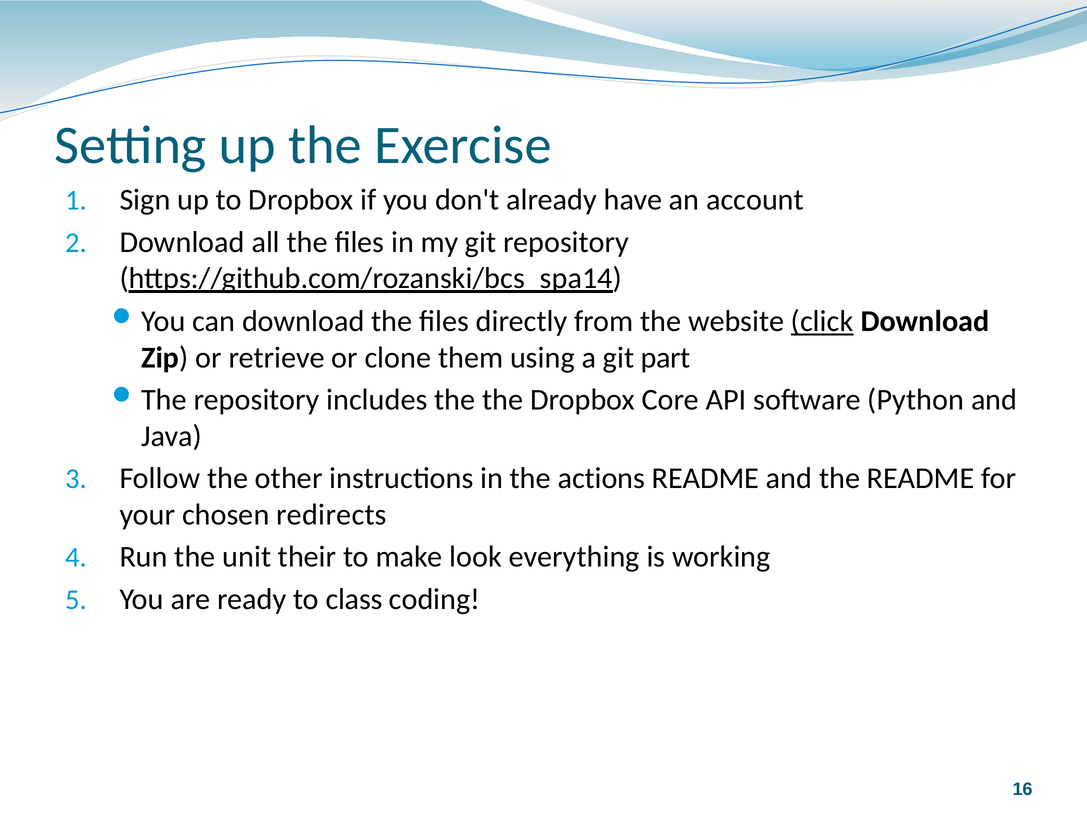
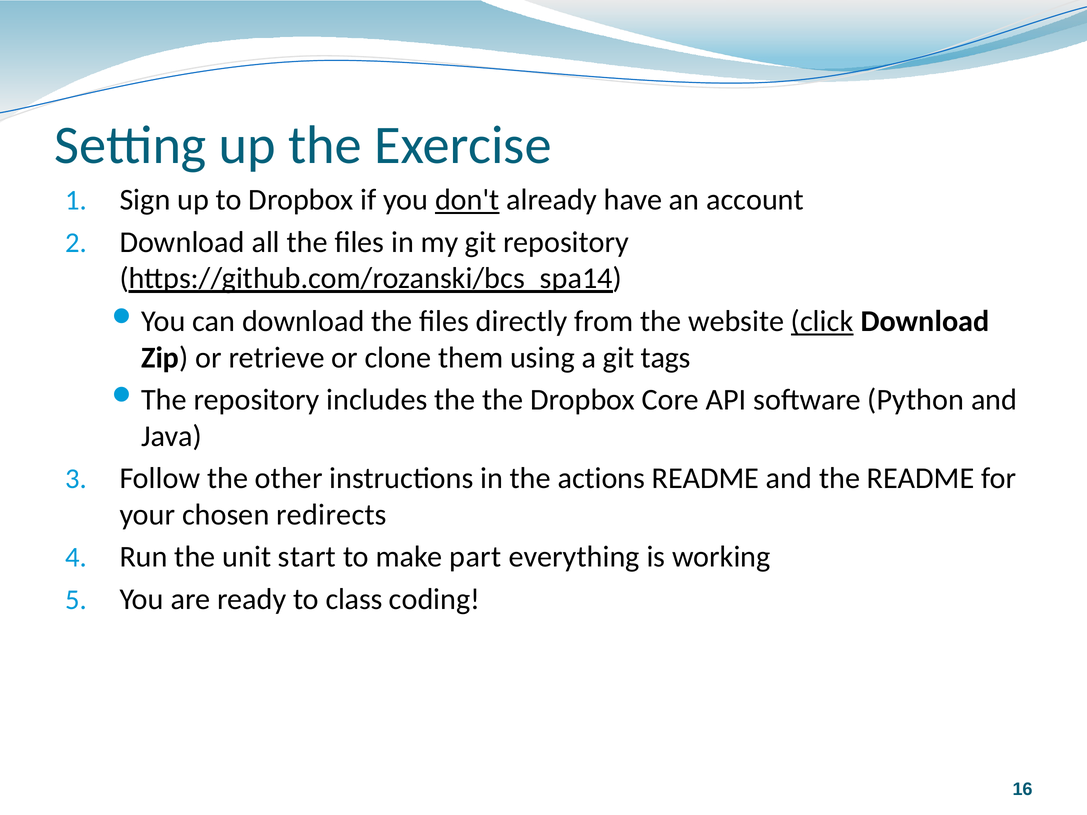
don't underline: none -> present (467, 200)
part: part -> tags (666, 358)
their: their -> start (307, 557)
look: look -> part (475, 557)
